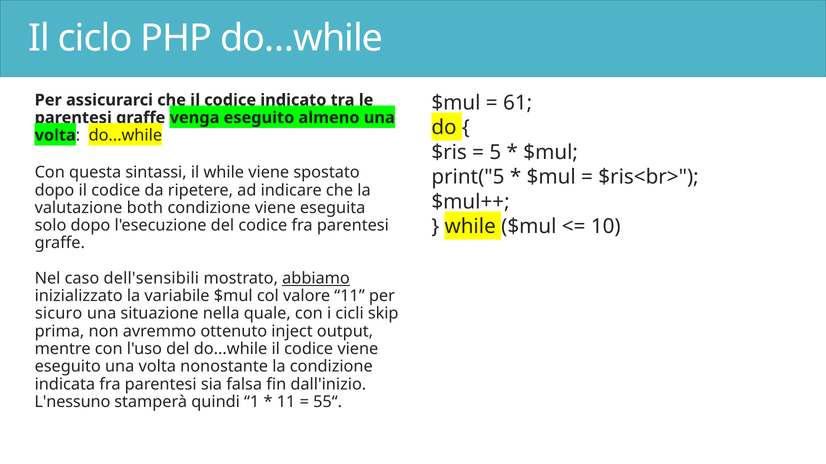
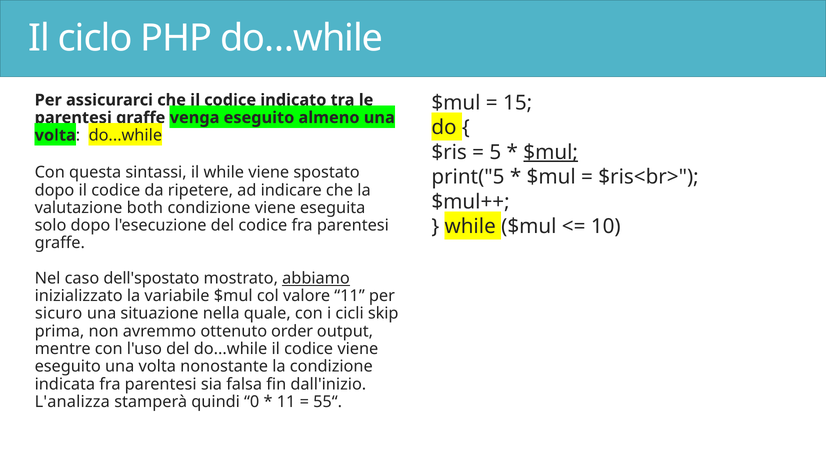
61: 61 -> 15 (518, 103)
$mul underline: none -> present (551, 153)
dell'sensibili: dell'sensibili -> dell'spostato (151, 279)
inject: inject -> order (292, 332)
L'nessuno: L'nessuno -> L'analizza (72, 402)
1: 1 -> 0 (252, 402)
